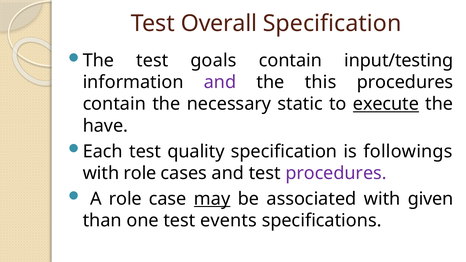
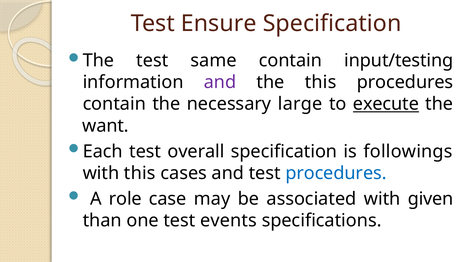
Overall: Overall -> Ensure (219, 23)
goals: goals -> same (213, 61)
static: static -> large (300, 104)
have: have -> want (105, 126)
quality: quality -> overall (196, 151)
with role: role -> this (140, 173)
procedures colour: purple -> blue (336, 173)
may underline: present -> none (212, 199)
